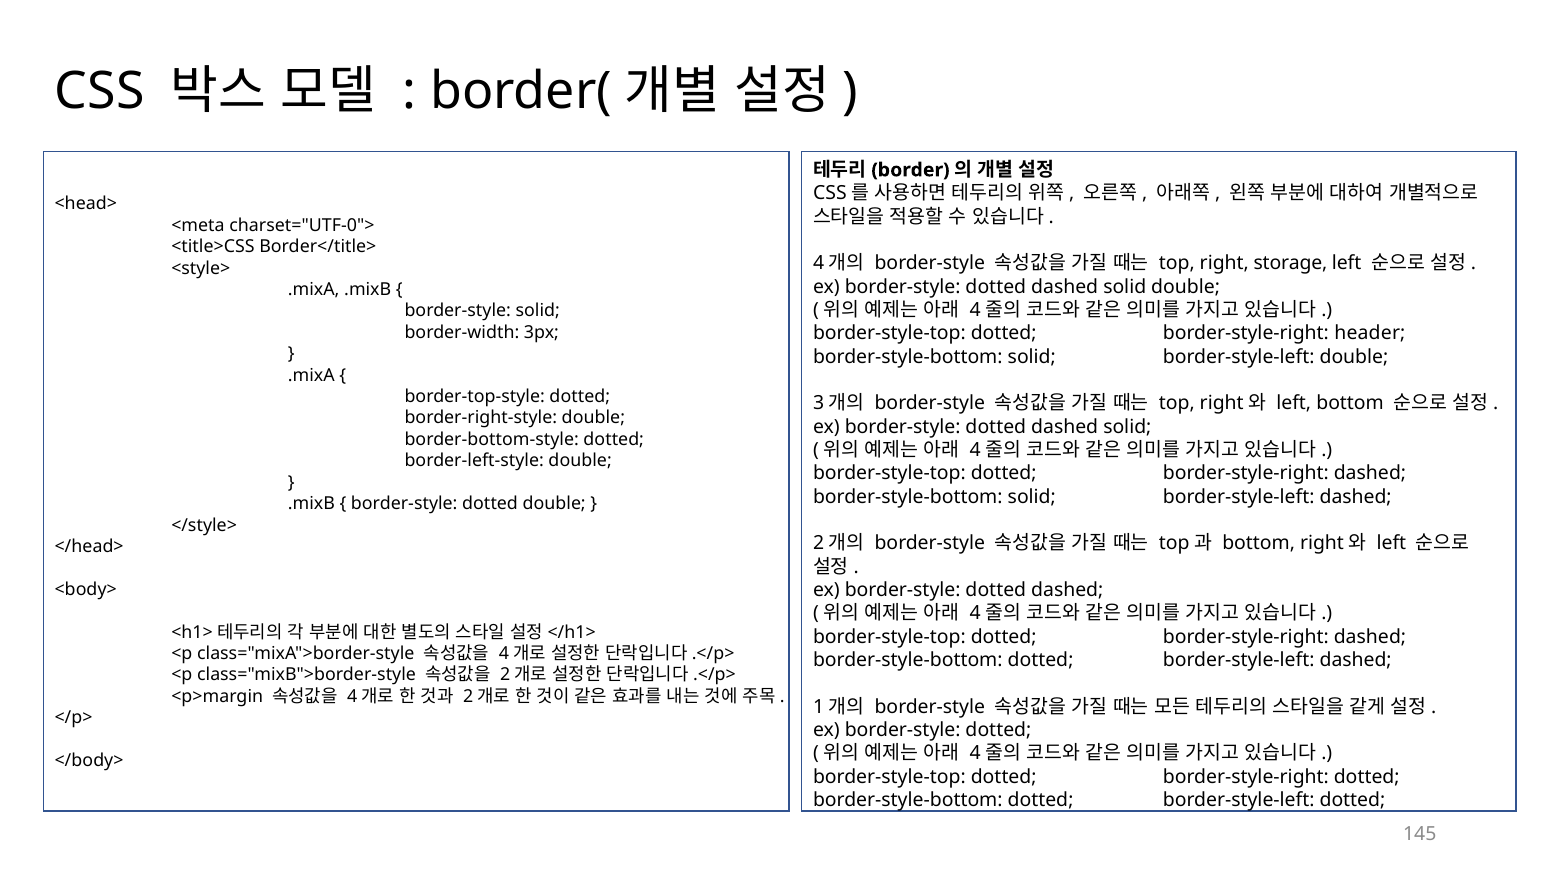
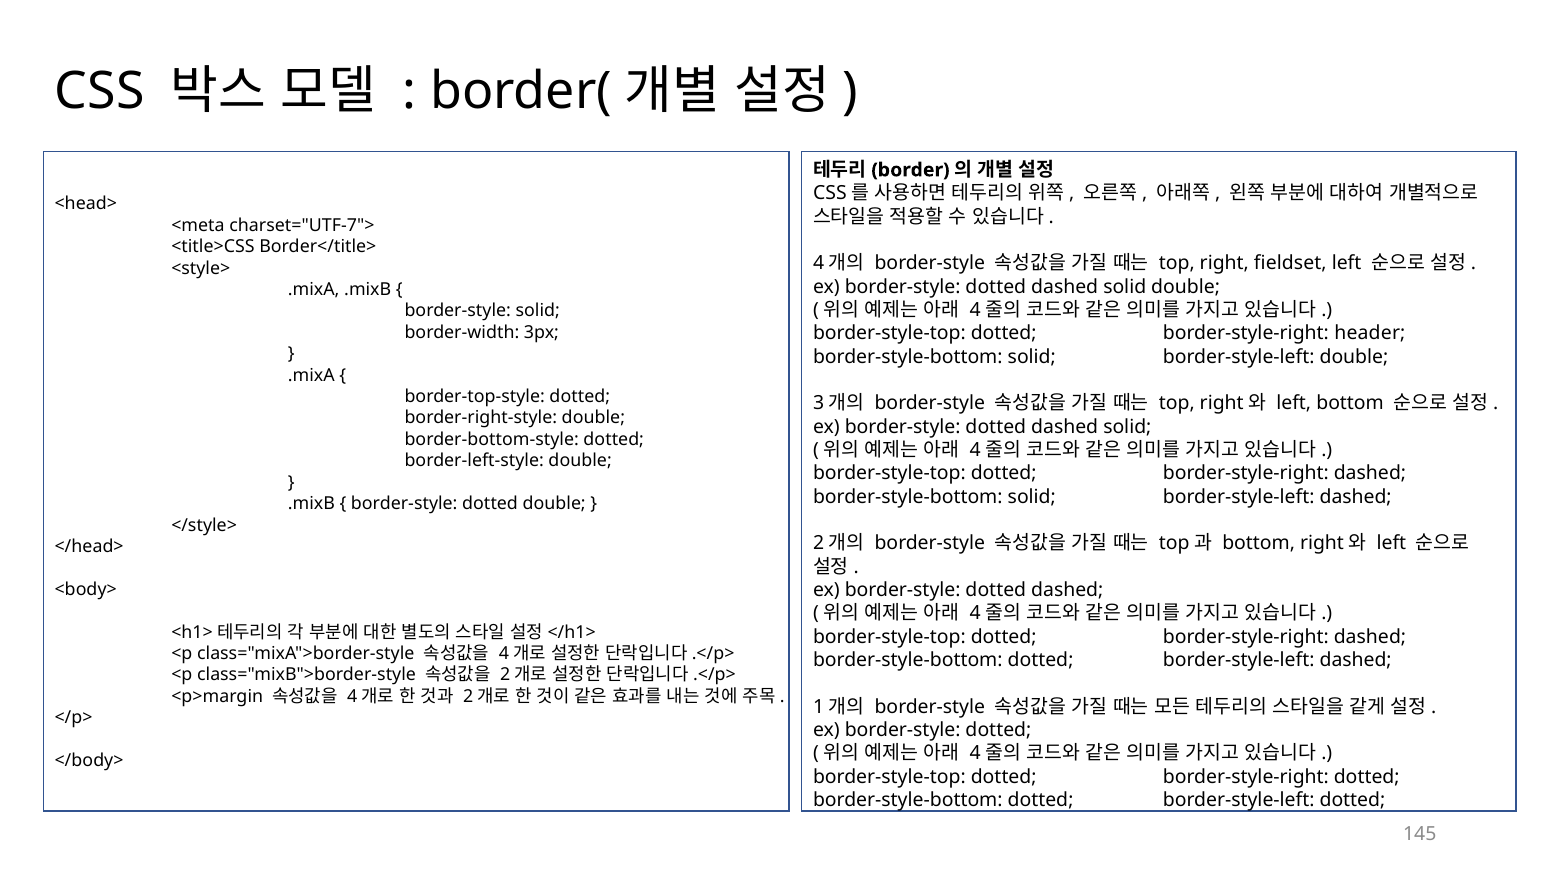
charset="UTF-0">: charset="UTF-0"> -> charset="UTF-7"> (302, 225)
storage: storage -> fieldset (1290, 263)
